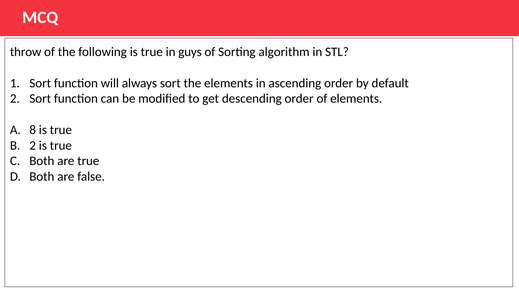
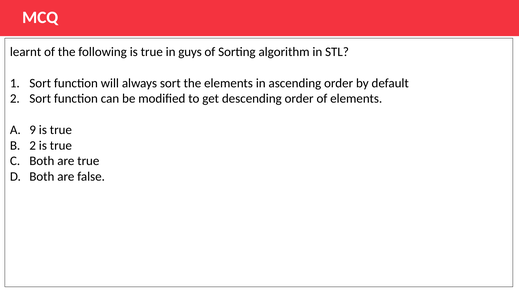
throw: throw -> learnt (26, 52)
8: 8 -> 9 (33, 130)
